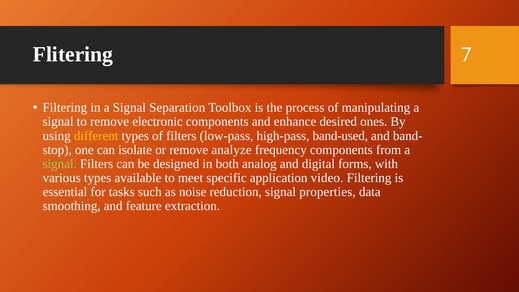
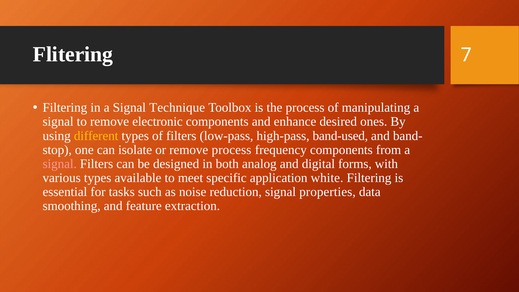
Separation: Separation -> Technique (177, 108)
remove analyze: analyze -> process (232, 150)
signal colour: light green -> pink (60, 164)
video: video -> white (327, 178)
